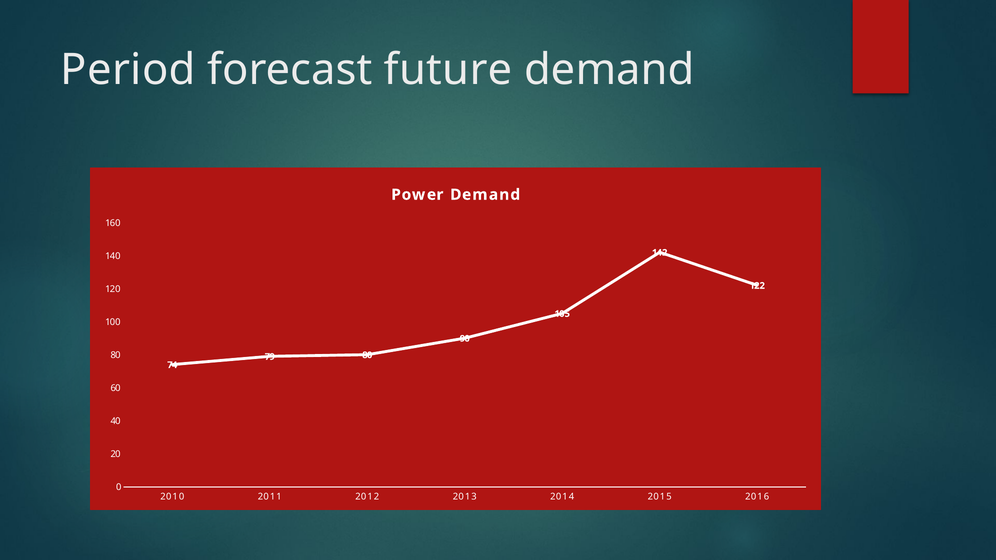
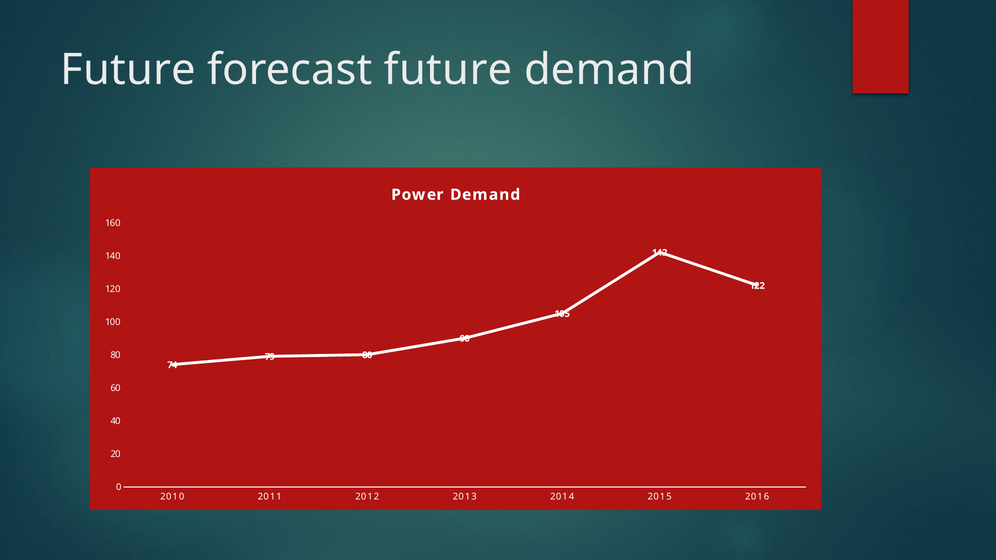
Period: Period -> Future (128, 70)
